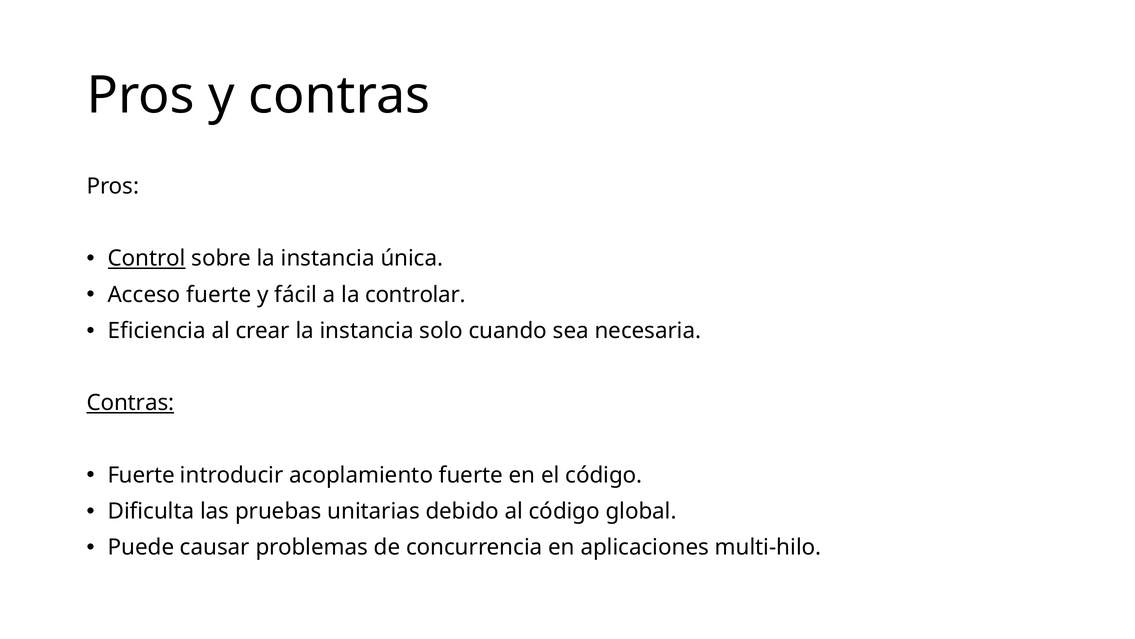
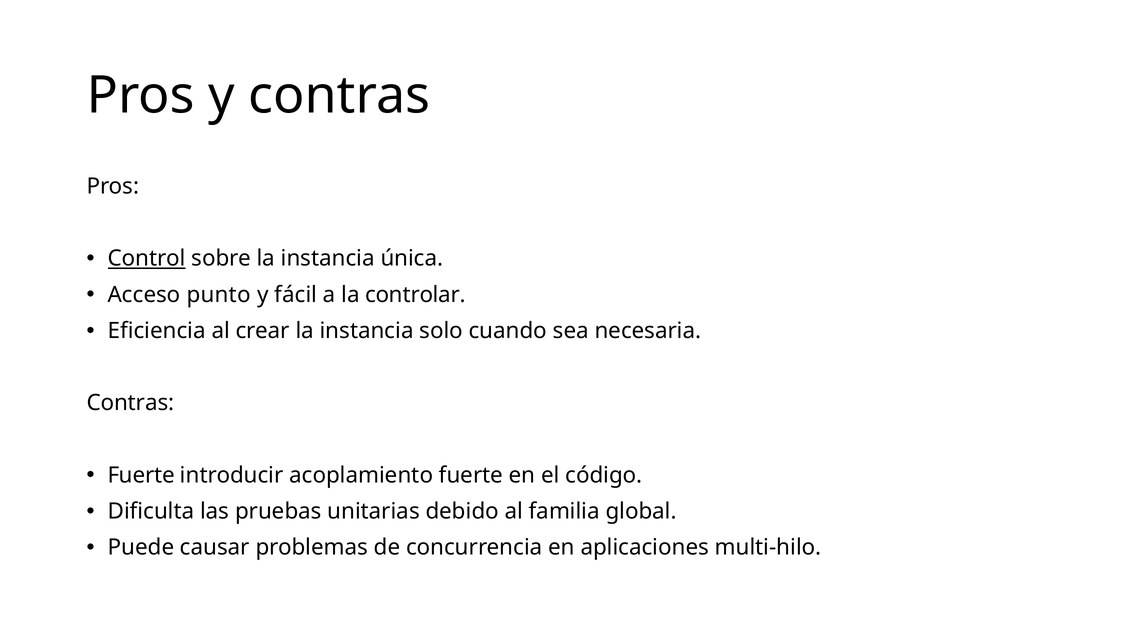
Acceso fuerte: fuerte -> punto (219, 294)
Contras underline: present -> none (130, 403)
al código: código -> familia (564, 511)
